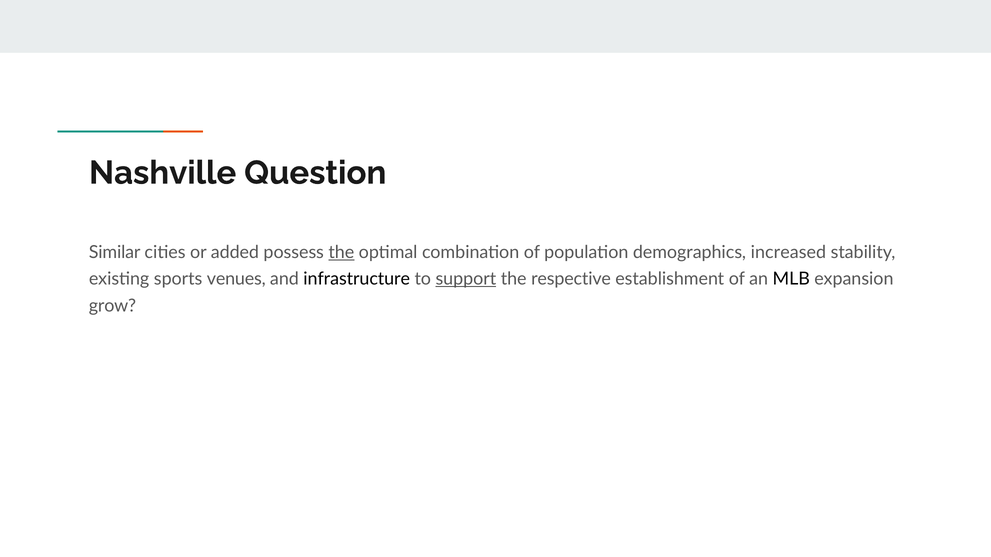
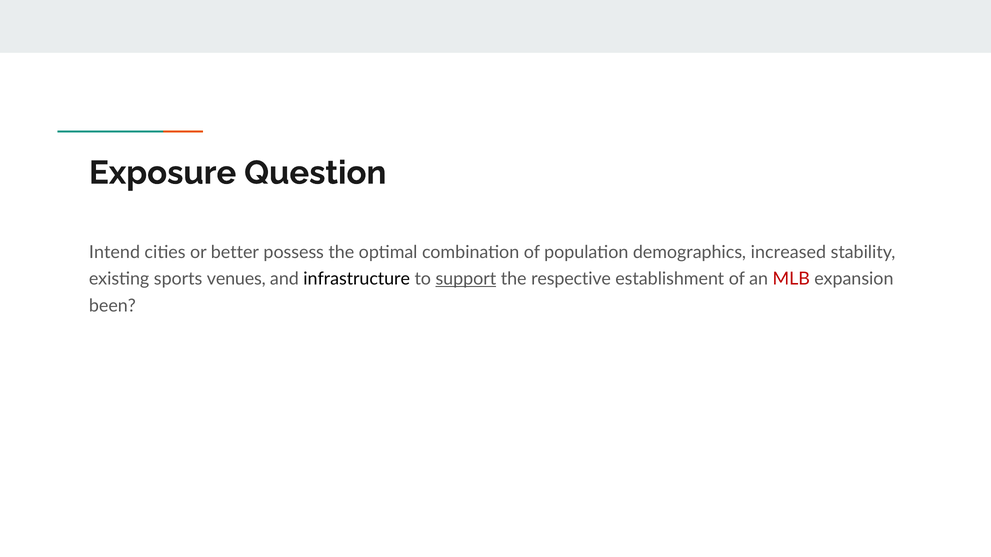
Nashville: Nashville -> Exposure (163, 173)
Similar: Similar -> Intend (115, 252)
added: added -> better (235, 252)
the underline: present -> none (341, 252)
MLB colour: black -> red (791, 279)
grow: grow -> been (112, 306)
